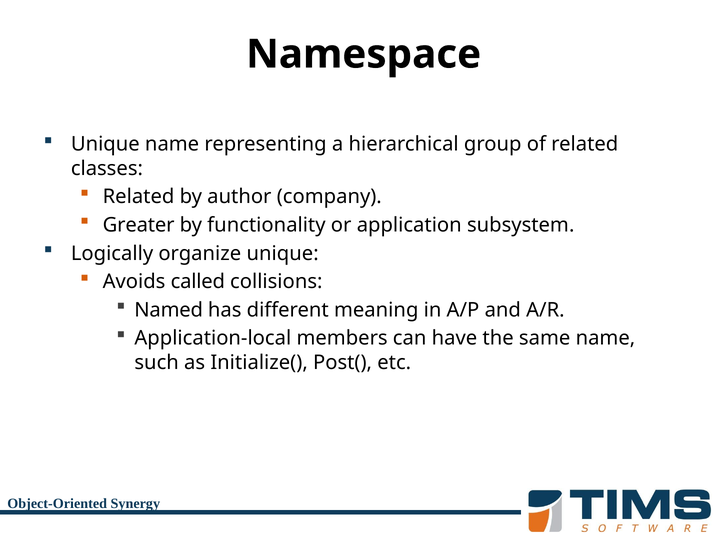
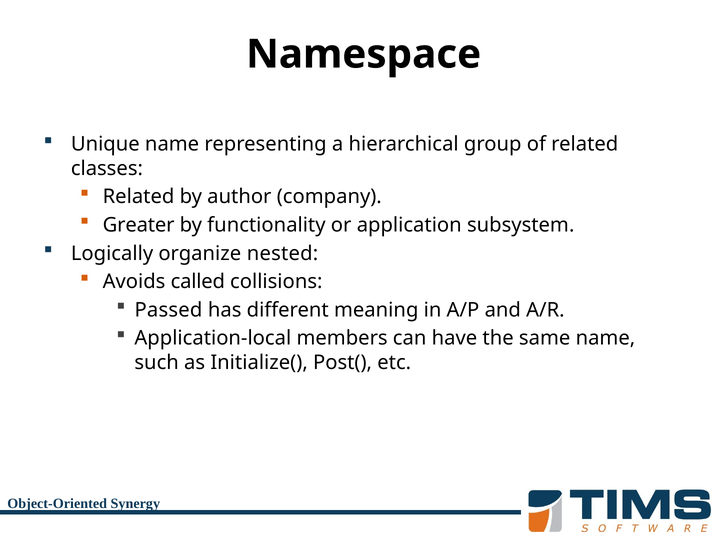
organize unique: unique -> nested (283, 253)
Named: Named -> Passed (168, 310)
